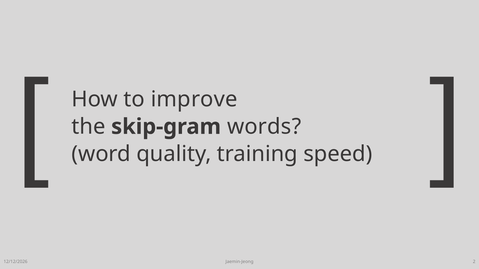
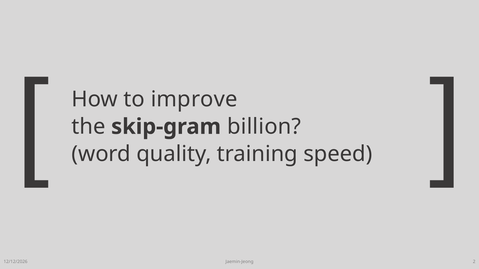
words: words -> billion (264, 127)
